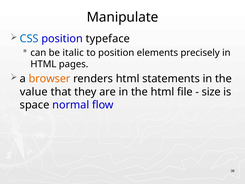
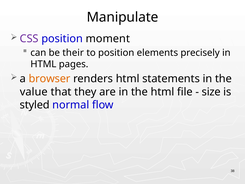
CSS colour: blue -> purple (29, 39)
typeface: typeface -> moment (108, 39)
italic: italic -> their (73, 53)
space: space -> styled (35, 105)
